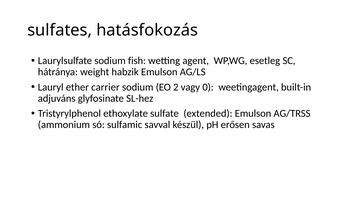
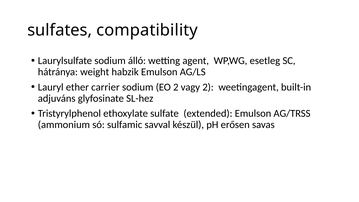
hatásfokozás: hatásfokozás -> compatibility (147, 30)
fish: fish -> álló (137, 61)
vagy 0: 0 -> 2 (208, 87)
